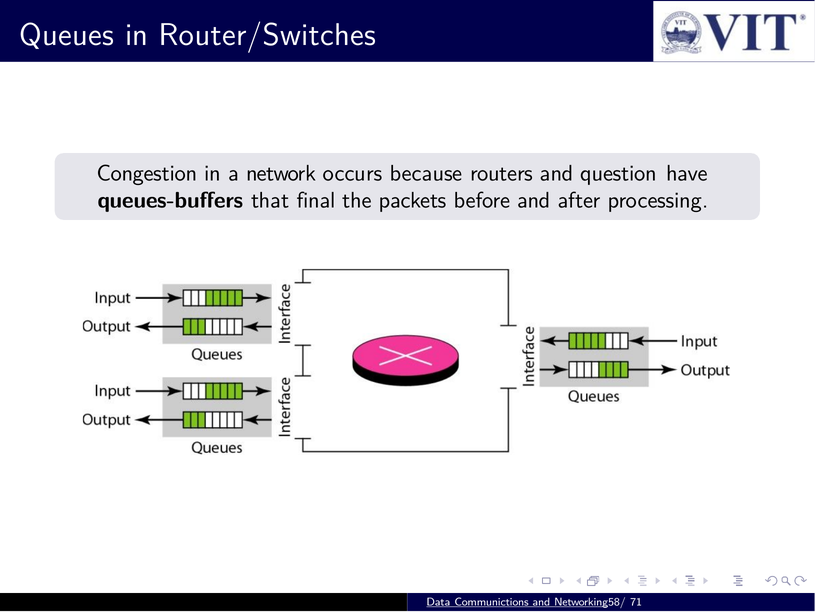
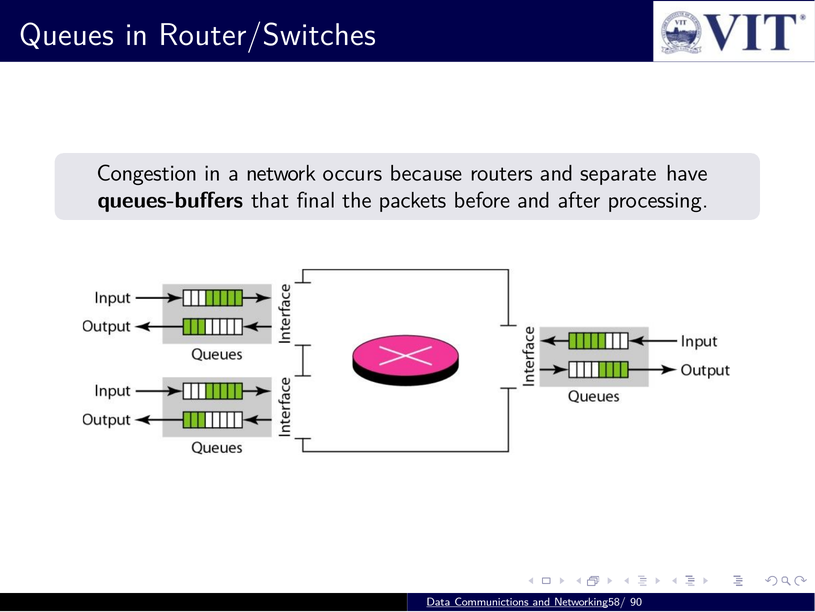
question: question -> separate (619, 173)
71: 71 -> 90 (636, 602)
